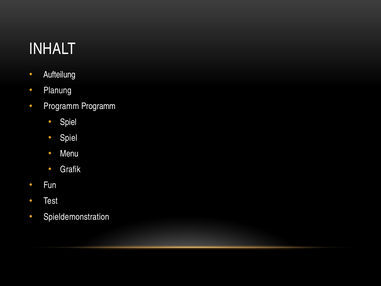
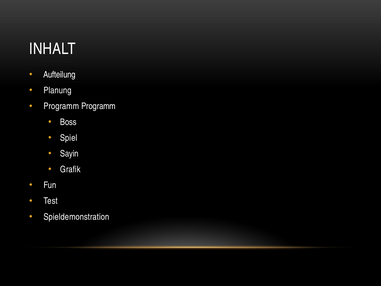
Spiel: Spiel -> Boss (68, 122)
Menu: Menu -> Sayin (69, 154)
